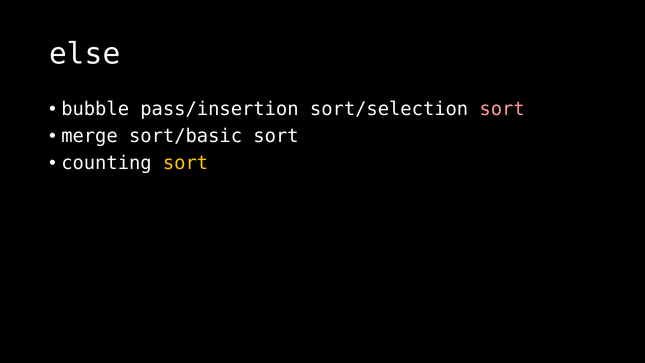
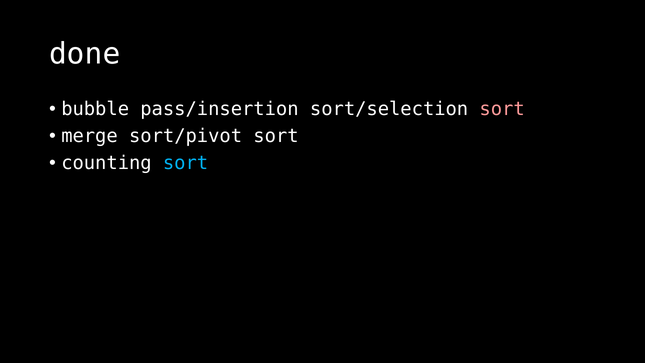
else: else -> done (85, 54)
sort/basic: sort/basic -> sort/pivot (186, 136)
sort colour: yellow -> light blue (186, 163)
